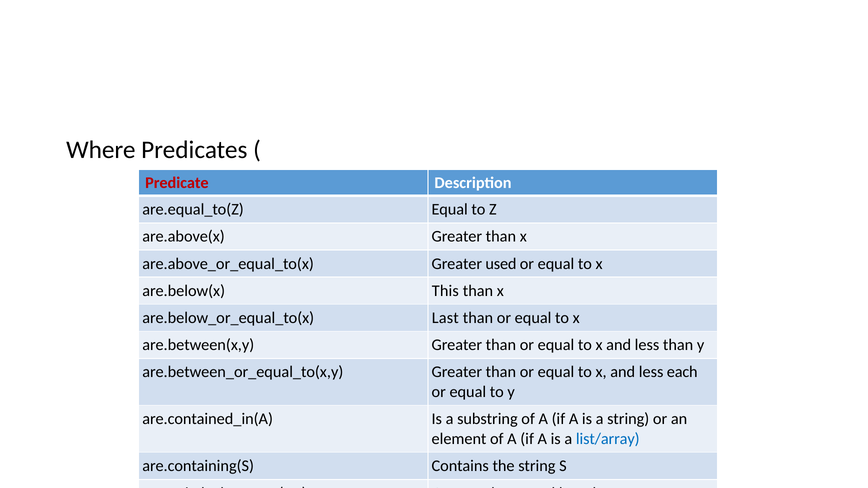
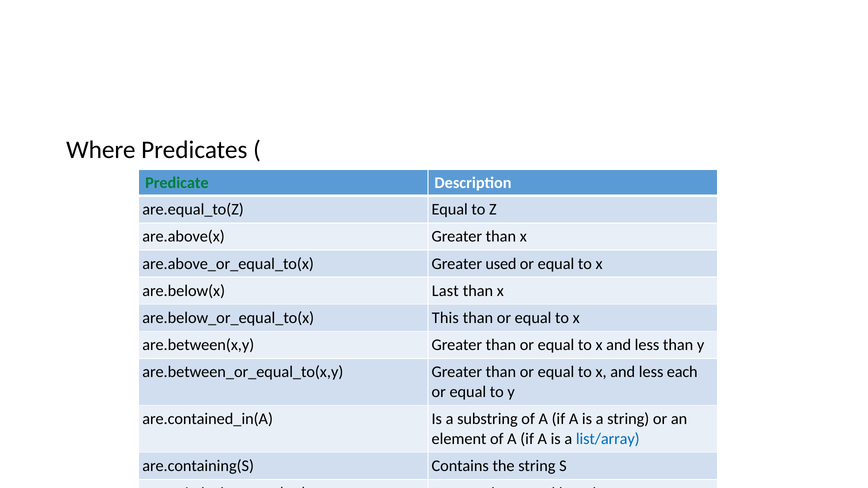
Predicate colour: red -> green (177, 183)
This: This -> Last (445, 291)
Last: Last -> This (445, 318)
